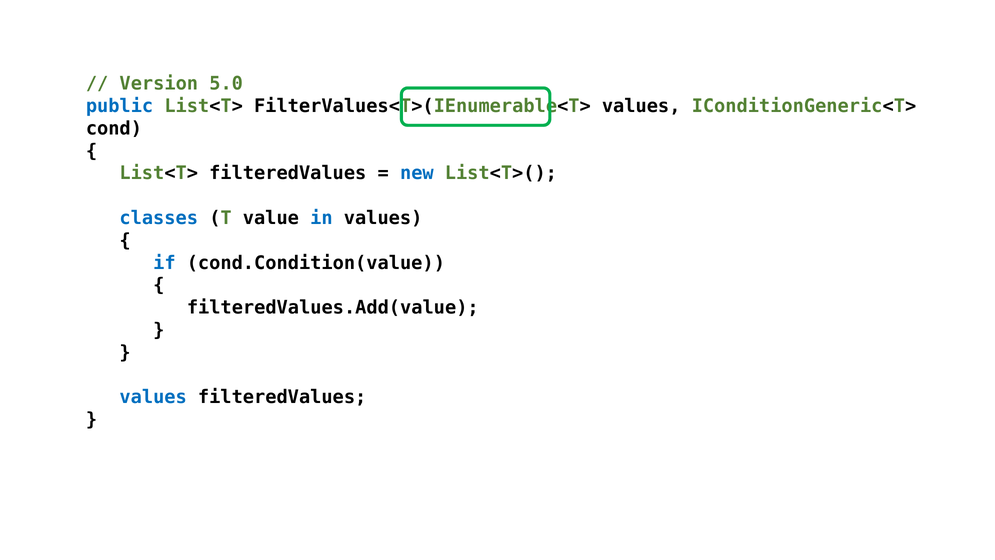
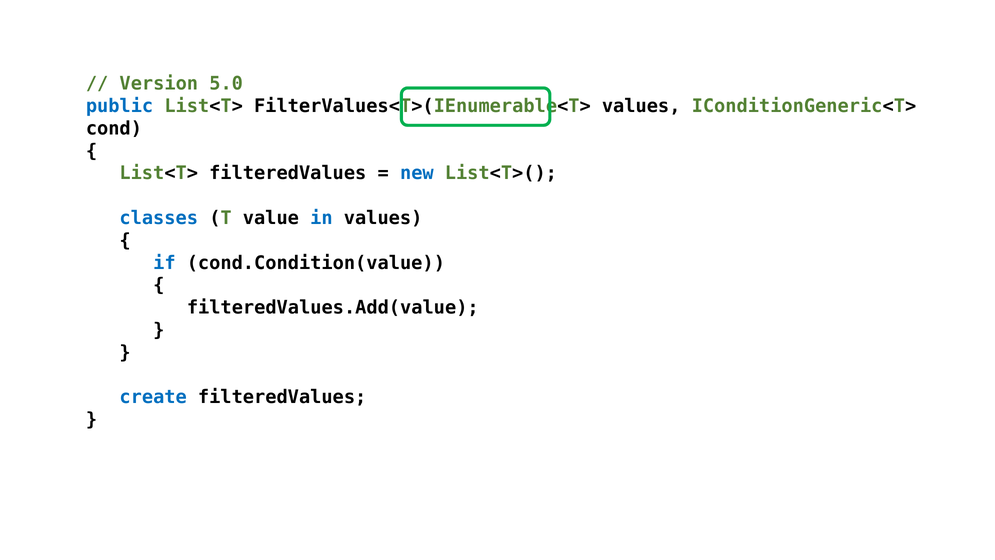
values: values -> create (153, 397)
